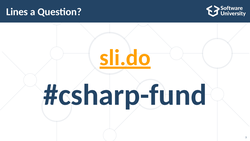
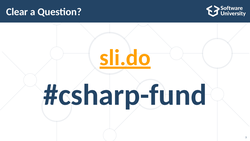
Lines: Lines -> Clear (17, 12)
